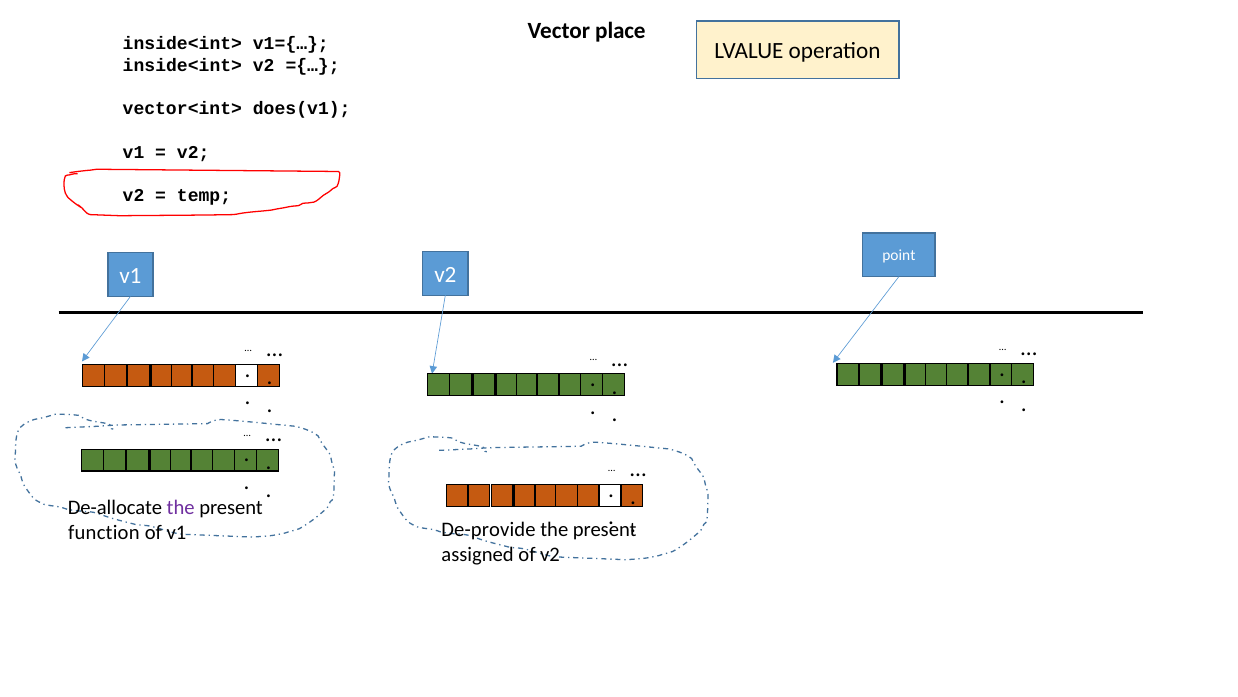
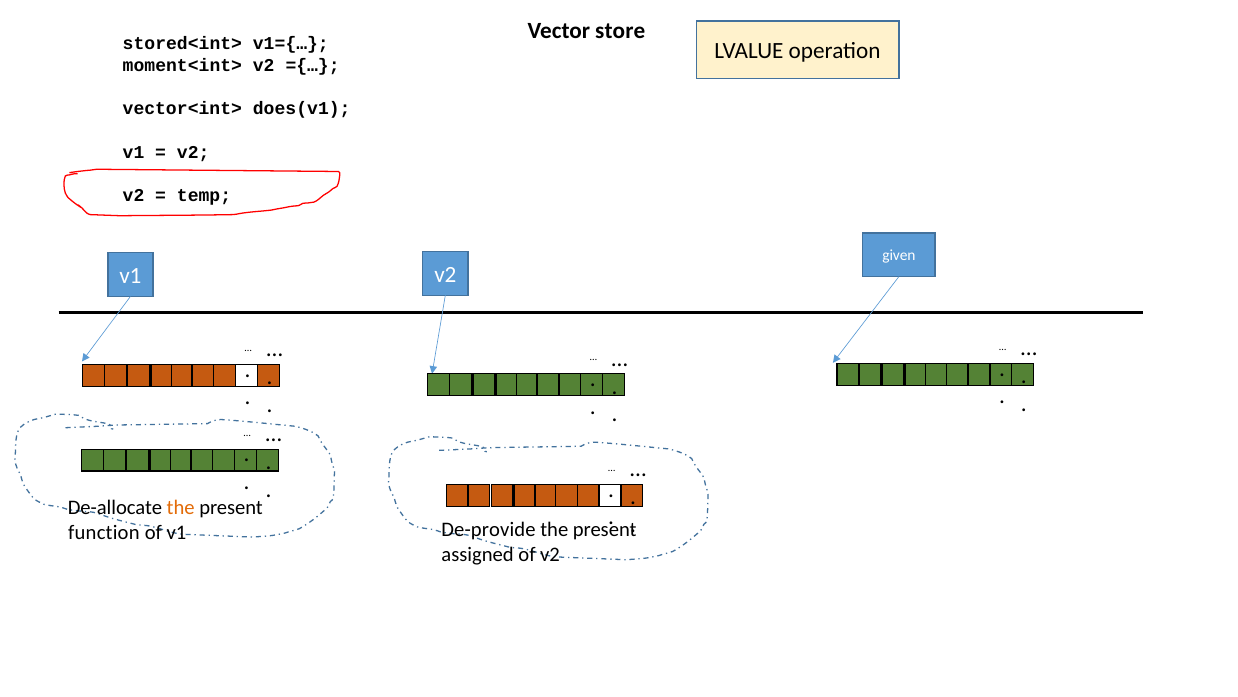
place: place -> store (620, 31)
inside<int>: inside<int> -> stored<int> (182, 44)
inside<int>: inside<int> -> moment<int> (182, 65)
point: point -> given (899, 256)
the colour: purple -> orange (181, 507)
